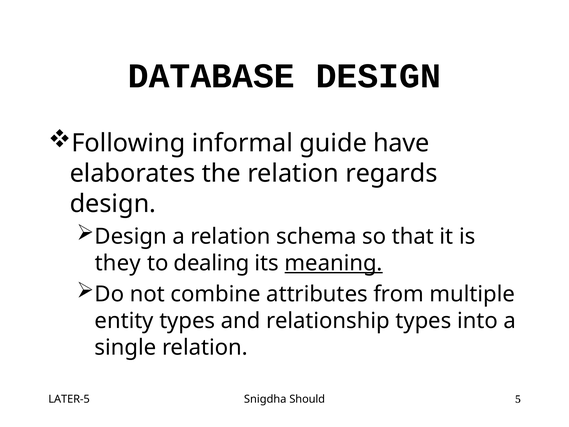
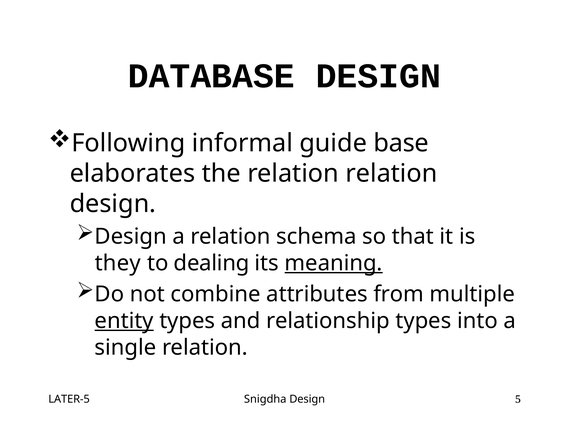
have: have -> base (401, 143)
relation regards: regards -> relation (391, 173)
entity underline: none -> present (124, 321)
Snigdha Should: Should -> Design (307, 399)
